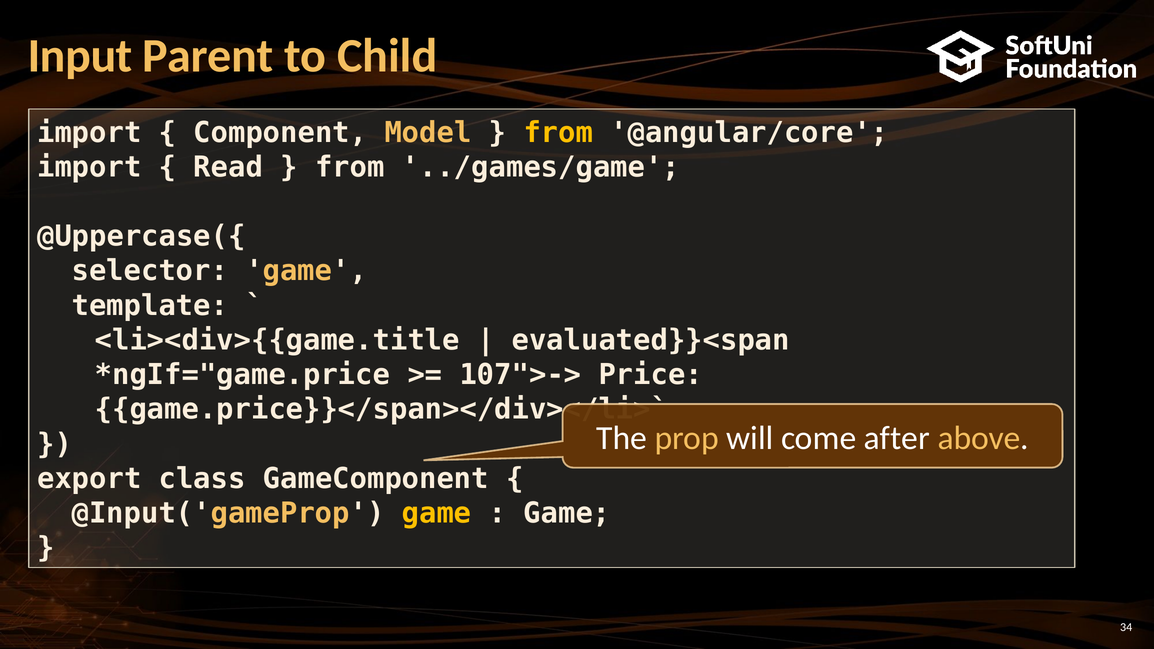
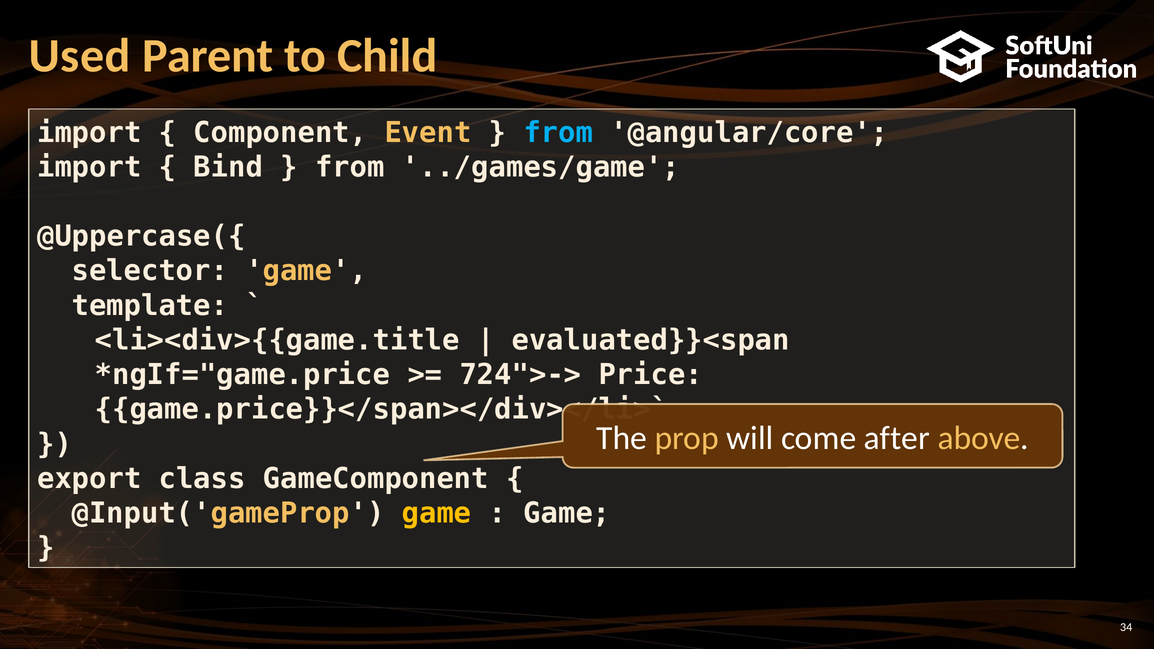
Input: Input -> Used (80, 56)
Model: Model -> Event (428, 133)
from colour: yellow -> light blue (558, 133)
Read: Read -> Bind (228, 167)
107">->: 107">-> -> 724">-> (520, 375)
